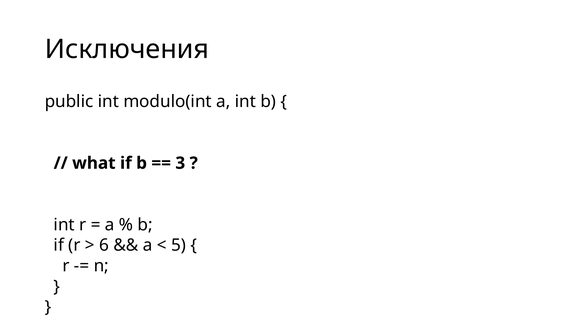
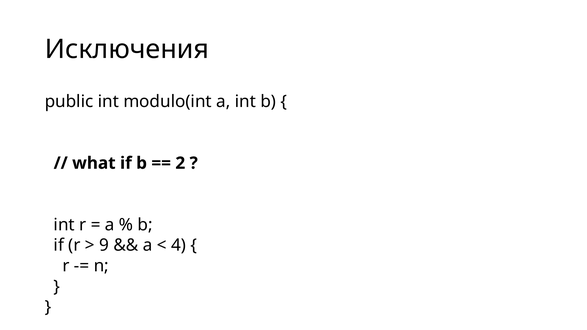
3: 3 -> 2 (180, 163)
6: 6 -> 9 (104, 245)
5: 5 -> 4 (179, 245)
